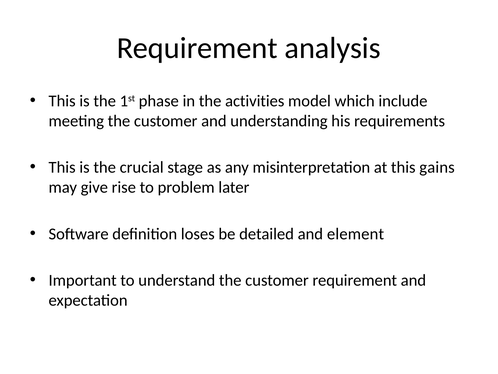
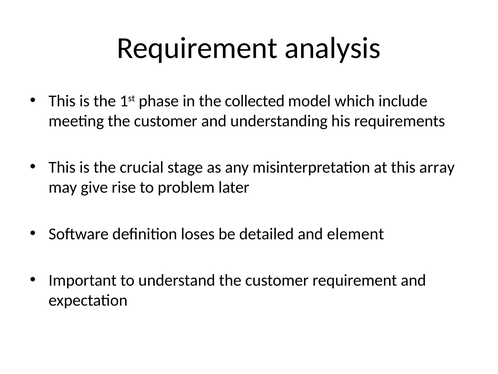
activities: activities -> collected (255, 101)
gains: gains -> array (437, 167)
